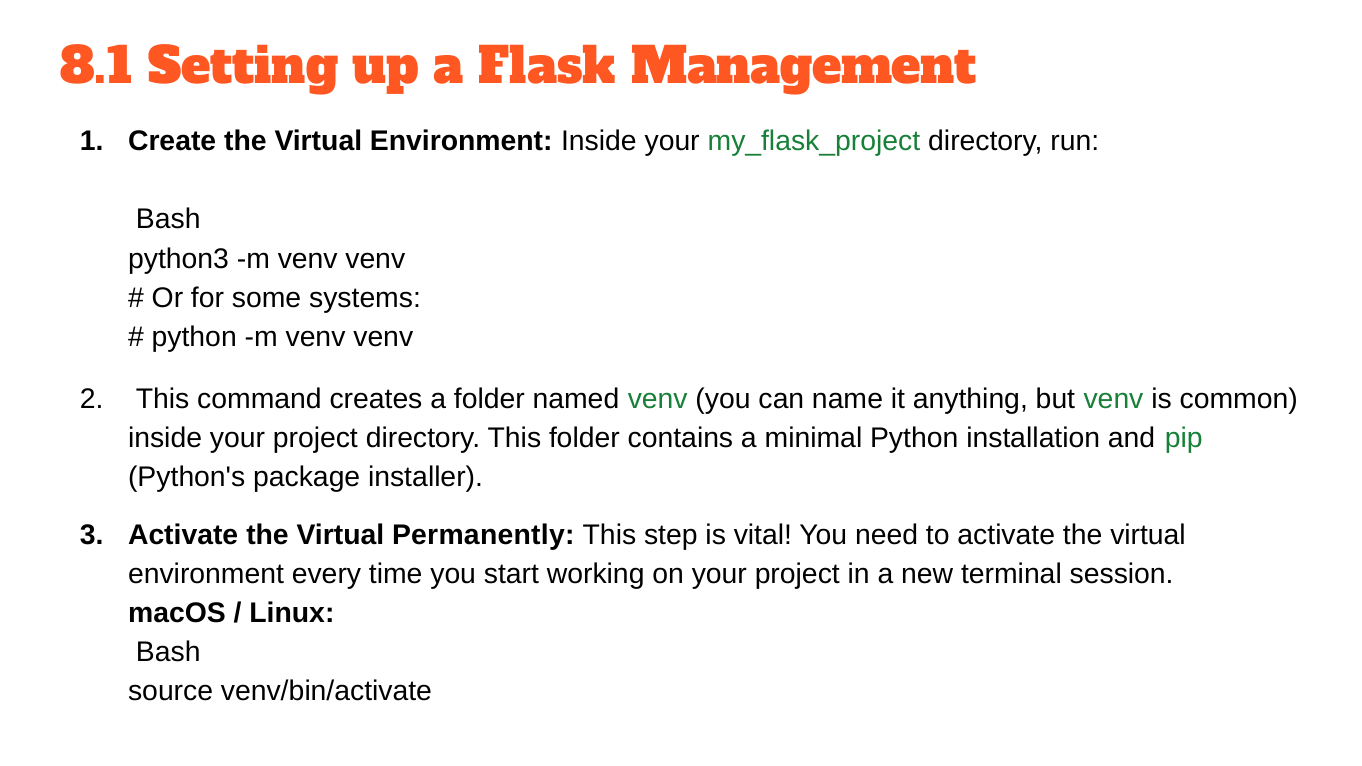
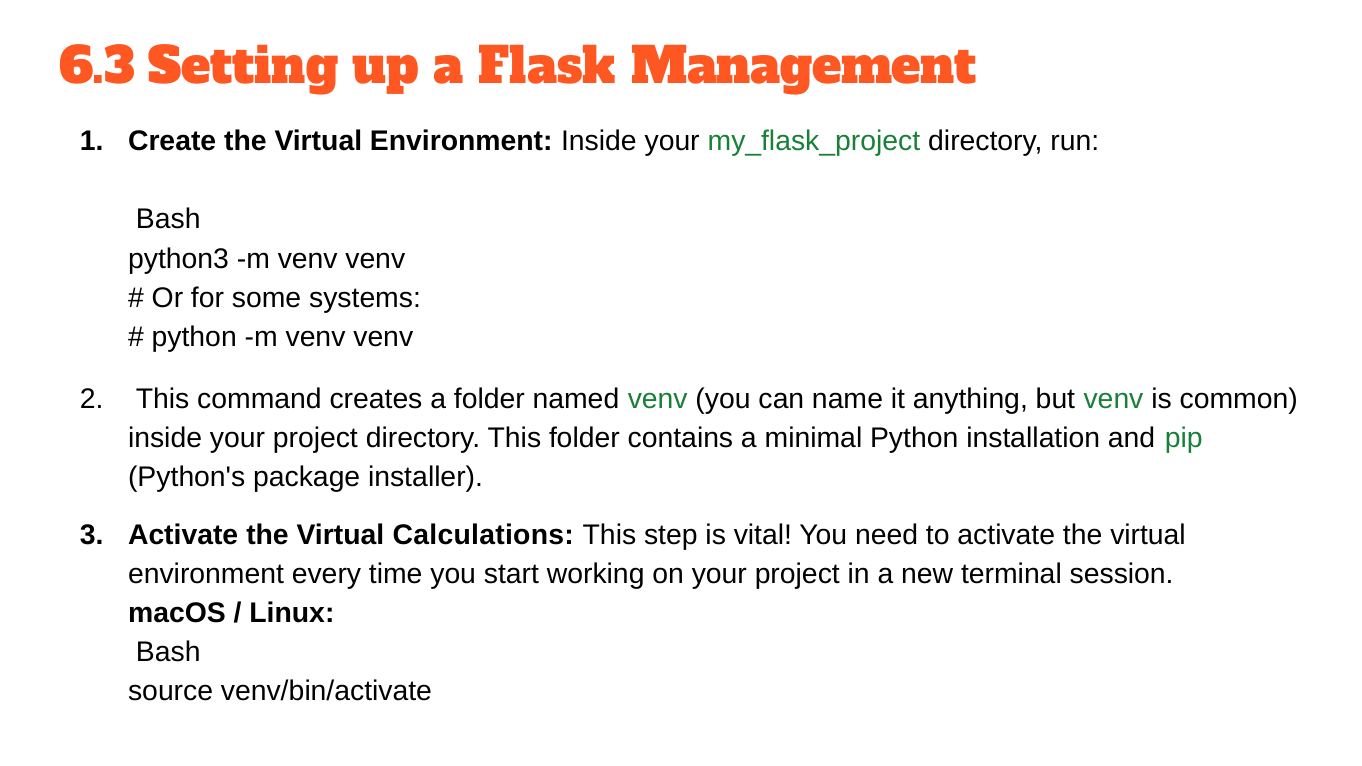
8.1: 8.1 -> 6.3 (97, 67)
Permanently: Permanently -> Calculations (483, 535)
